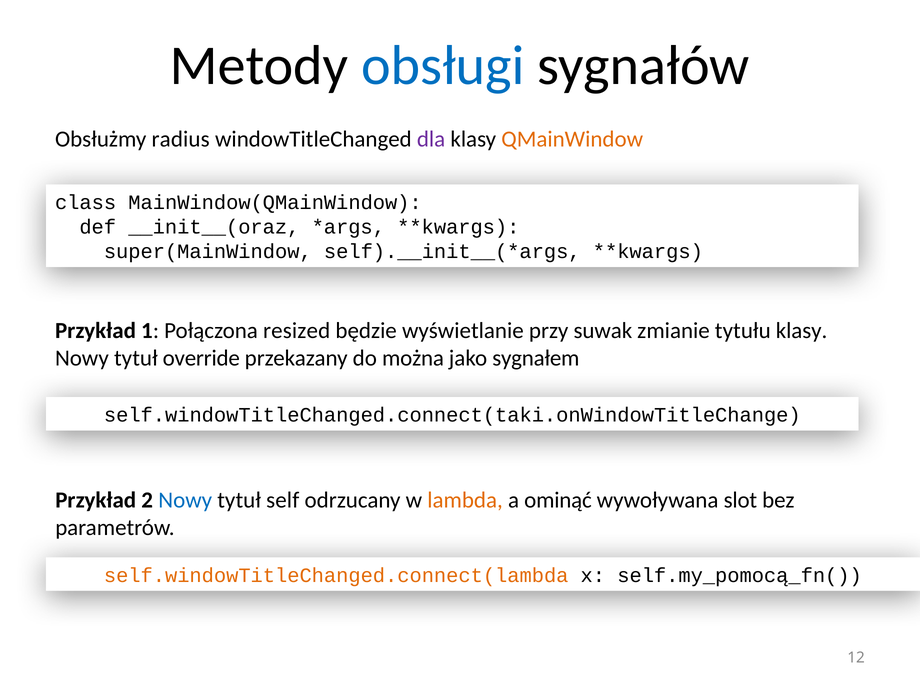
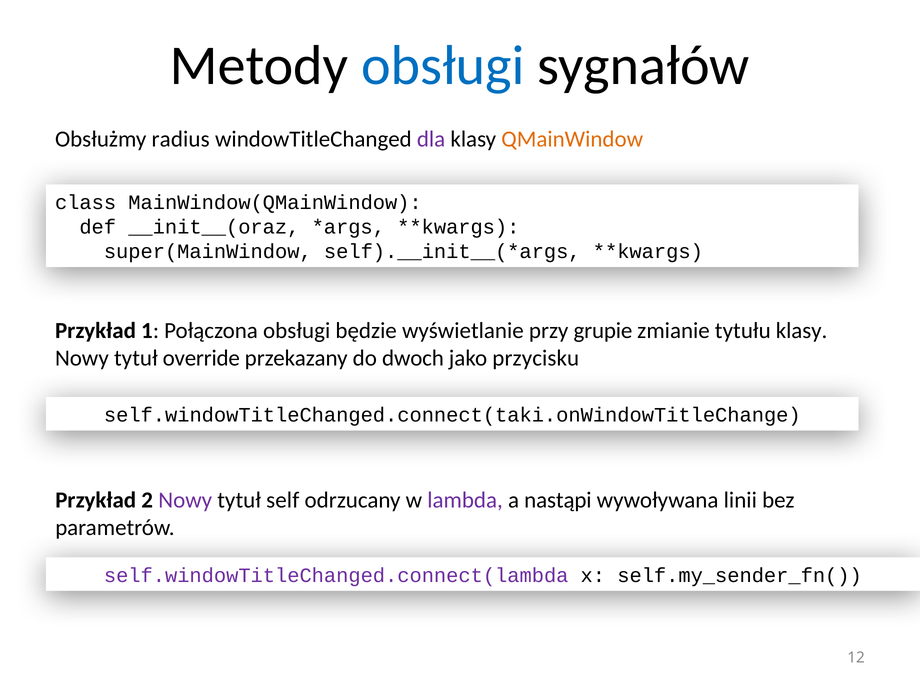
Połączona resized: resized -> obsługi (297, 330)
suwak: suwak -> grupie (603, 330)
można: można -> dwoch (413, 358)
sygnałem: sygnałem -> przycisku (536, 358)
Nowy colour: blue -> purple (185, 500)
lambda colour: orange -> purple (465, 500)
ominąć: ominąć -> nastąpi (558, 500)
slot: slot -> linii (740, 500)
self.windowTitleChanged.connect(lambda colour: orange -> purple (336, 575)
self.my_pomocą_fn(: self.my_pomocą_fn( -> self.my_sender_fn( (740, 575)
